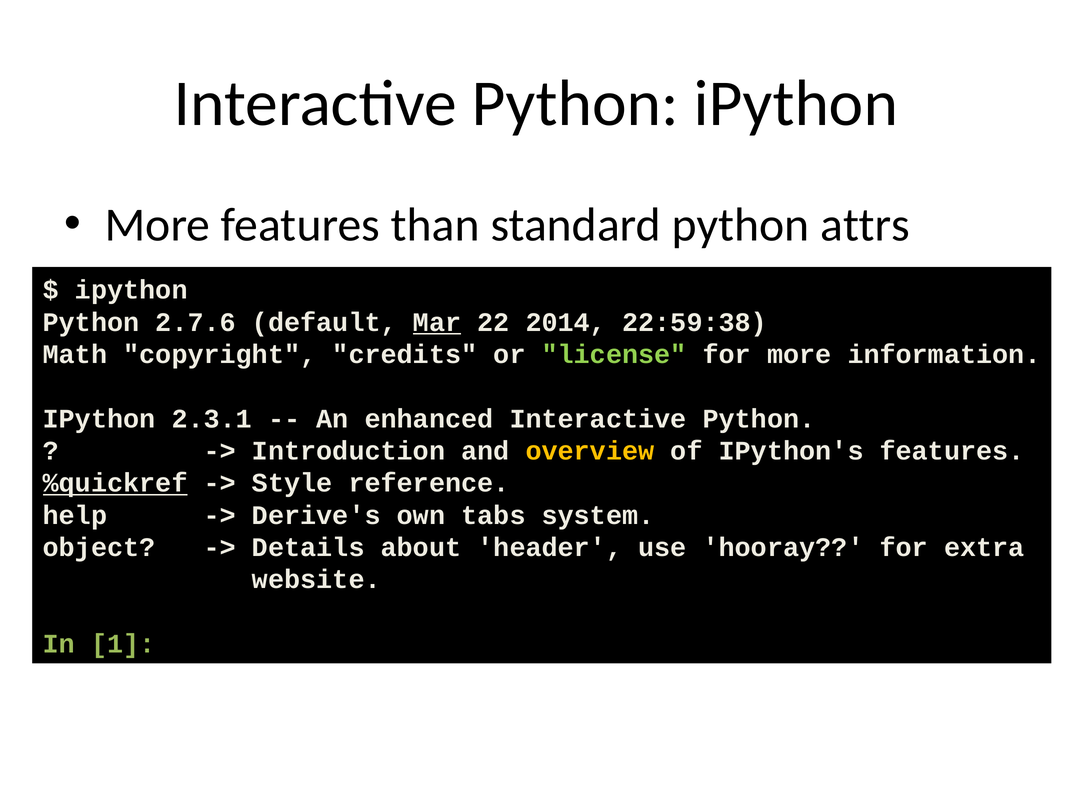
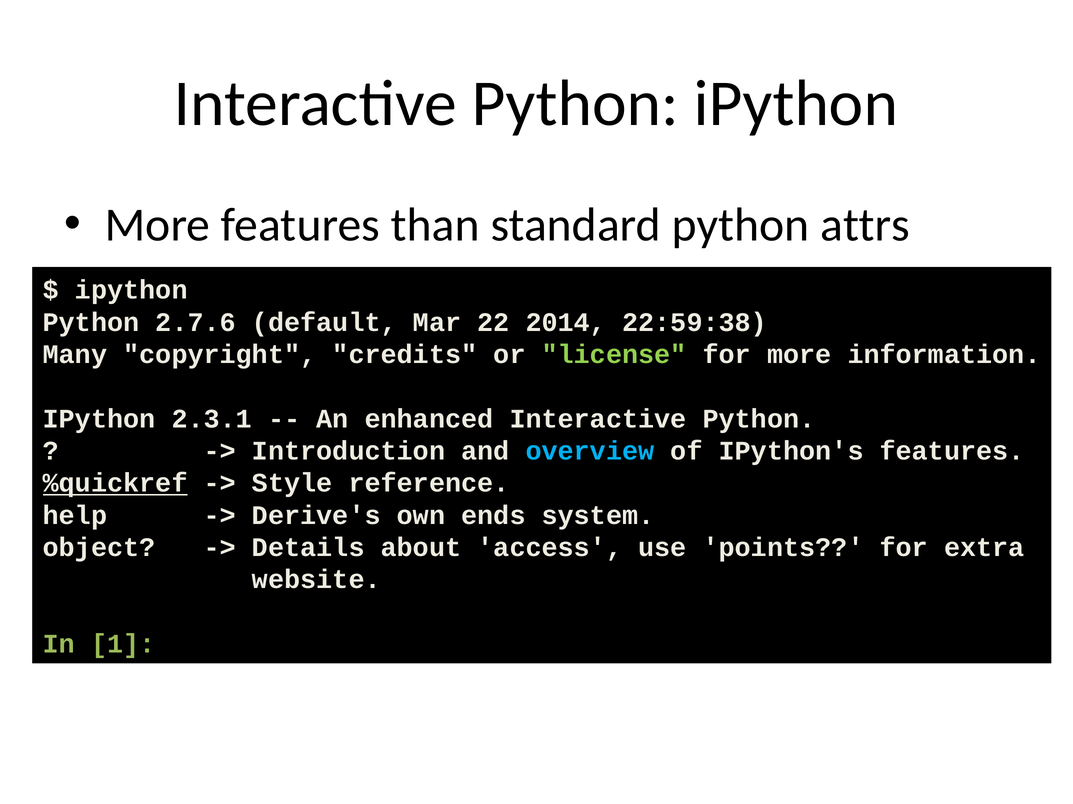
Mar underline: present -> none (437, 323)
Math: Math -> Many (75, 355)
overview colour: yellow -> light blue (590, 451)
tabs: tabs -> ends (493, 516)
header: header -> access (550, 548)
hooray: hooray -> points (783, 548)
